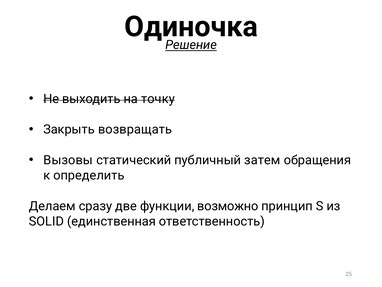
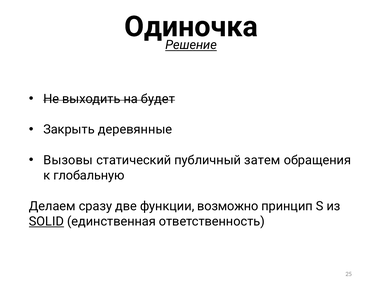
точку: точку -> будет (158, 99)
возвращать: возвращать -> деревянные (135, 129)
определить: определить -> глобальную (89, 175)
SOLID underline: none -> present (46, 221)
